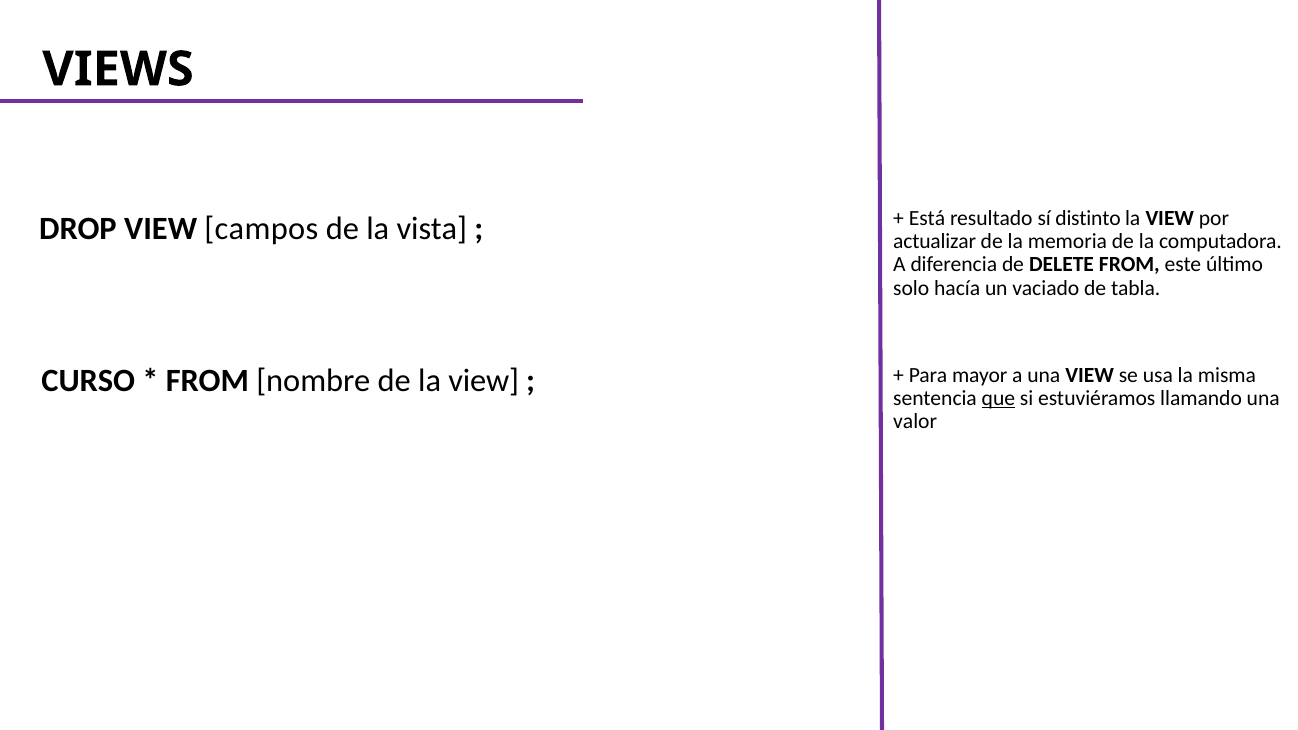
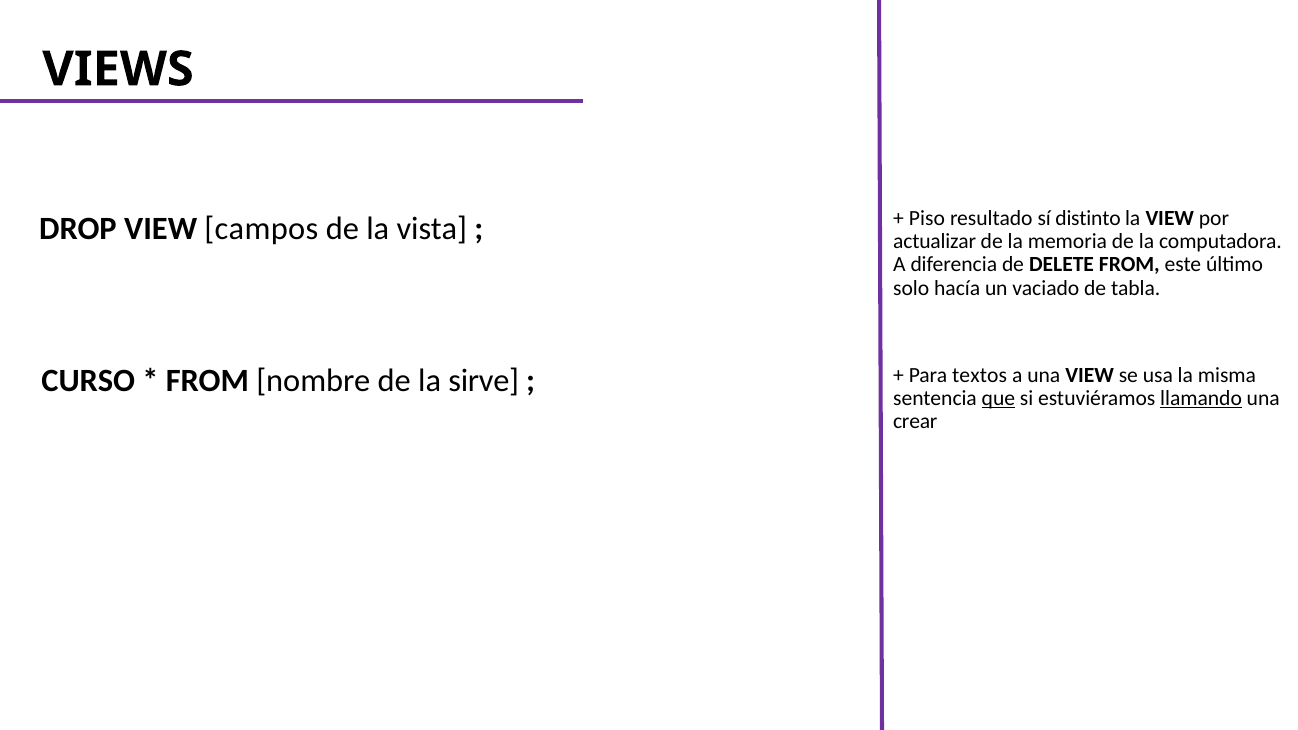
Está: Está -> Piso (927, 218)
de la view: view -> sirve (484, 381)
mayor: mayor -> textos (980, 375)
llamando underline: none -> present (1201, 398)
valor: valor -> crear (915, 422)
